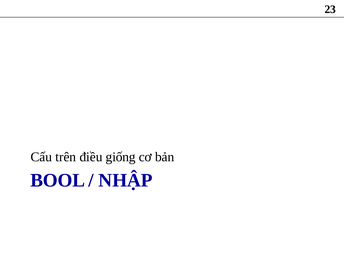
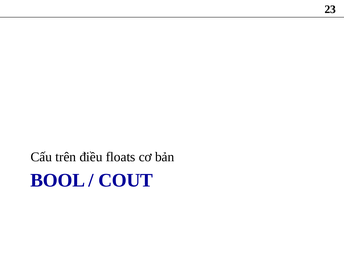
giống: giống -> floats (121, 157)
NHẬP: NHẬP -> COUT (126, 180)
